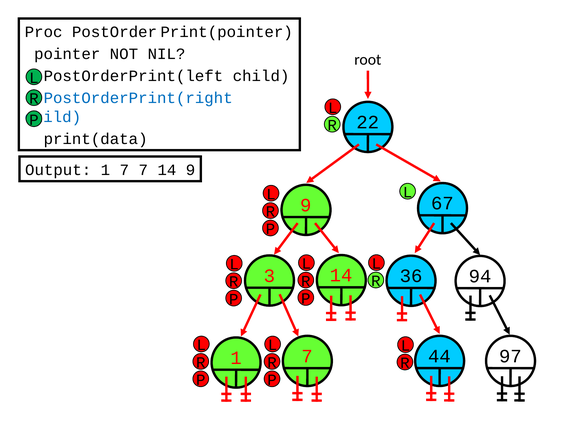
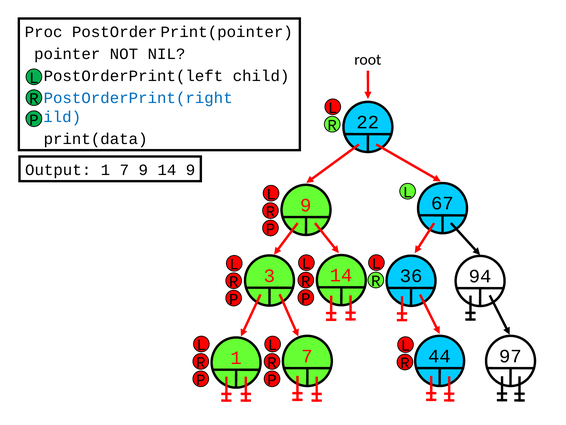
7 7: 7 -> 9 (143, 170)
